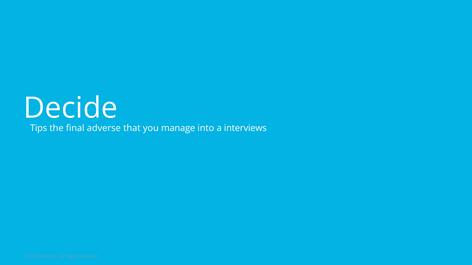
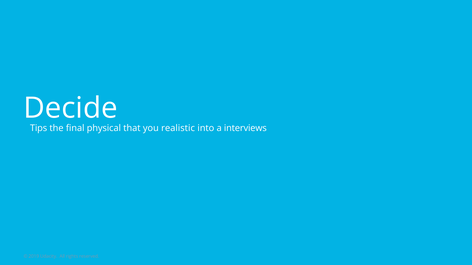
adverse: adverse -> physical (104, 128)
manage: manage -> realistic (178, 128)
